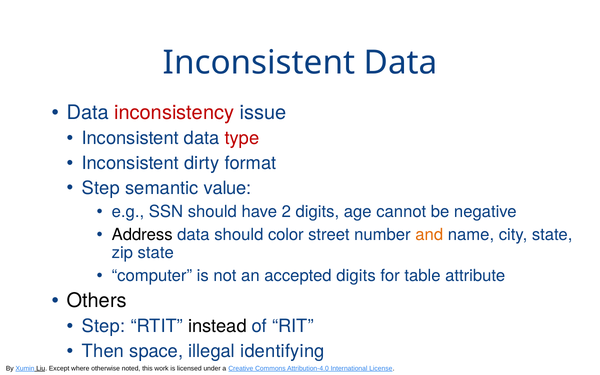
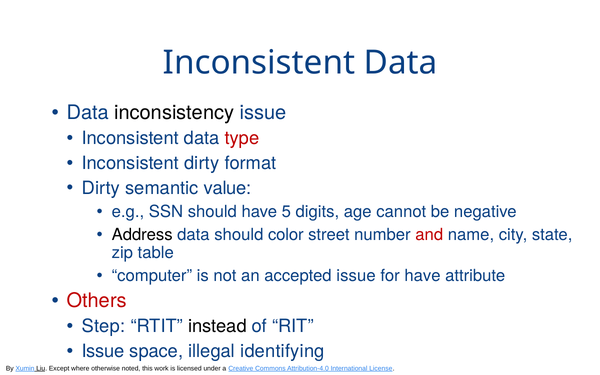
inconsistency colour: red -> black (174, 113)
Step: Step -> Dirty (101, 188)
2: 2 -> 5 (286, 212)
and colour: orange -> red (429, 235)
zip state: state -> table (156, 253)
accepted digits: digits -> issue (356, 276)
for table: table -> have (422, 276)
Others colour: black -> red (97, 301)
Then: Then -> Issue (103, 351)
